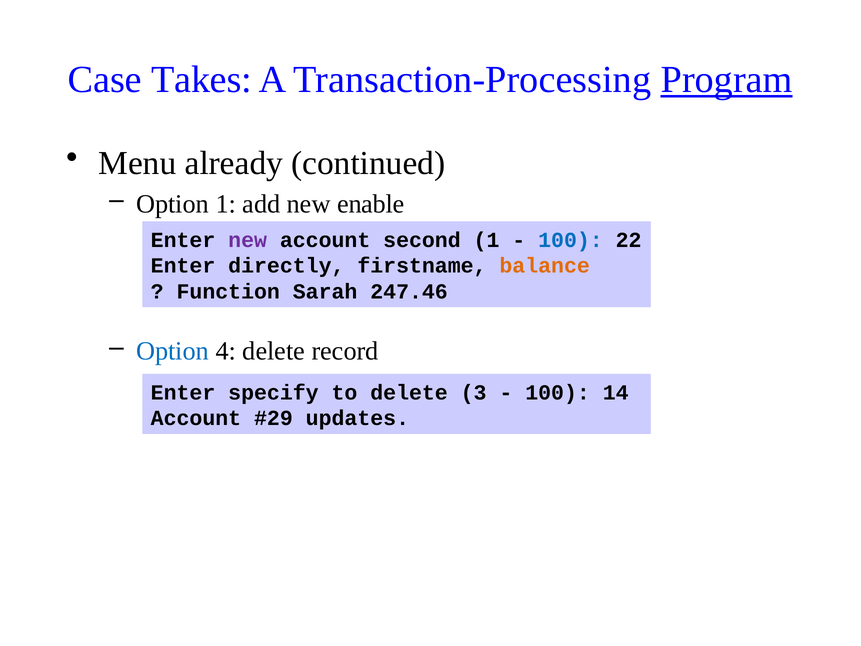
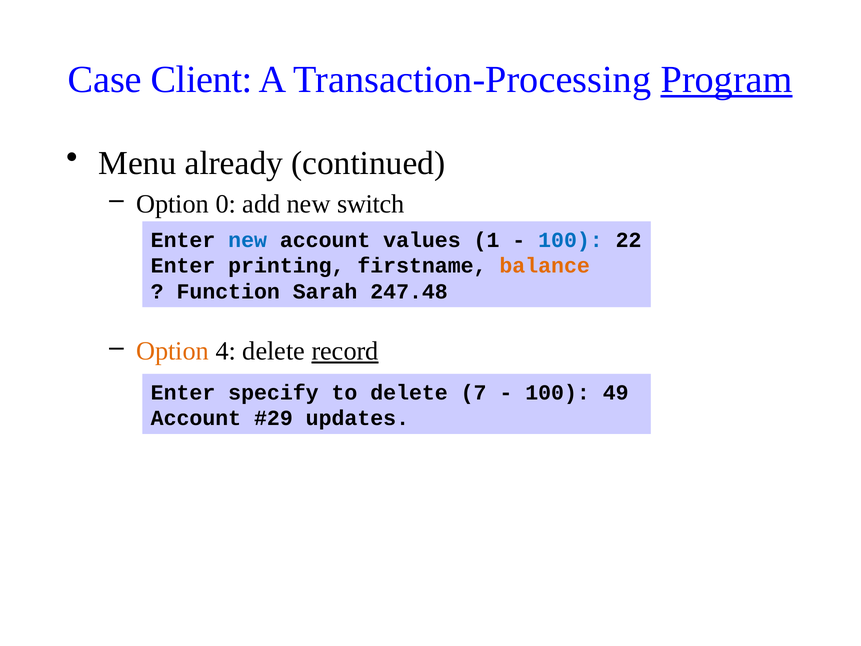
Takes: Takes -> Client (202, 80)
Option 1: 1 -> 0 (226, 204)
enable: enable -> switch (371, 204)
new colour: purple -> blue (248, 240)
second: second -> values (422, 240)
directly: directly -> printing (286, 266)
247.46: 247.46 -> 247.48 (409, 292)
Option colour: blue -> orange (173, 351)
record underline: none -> present (345, 351)
3: 3 -> 7 (474, 392)
14: 14 -> 49 (616, 392)
